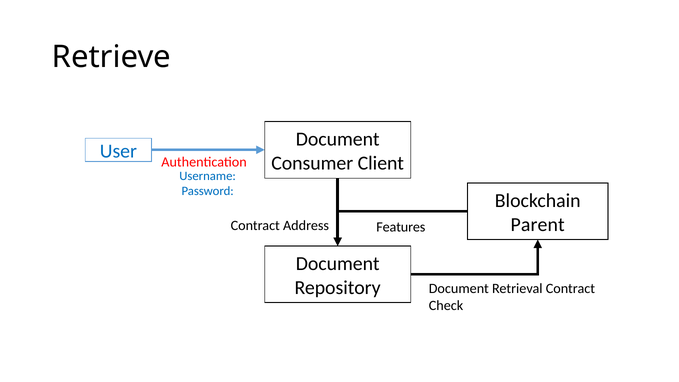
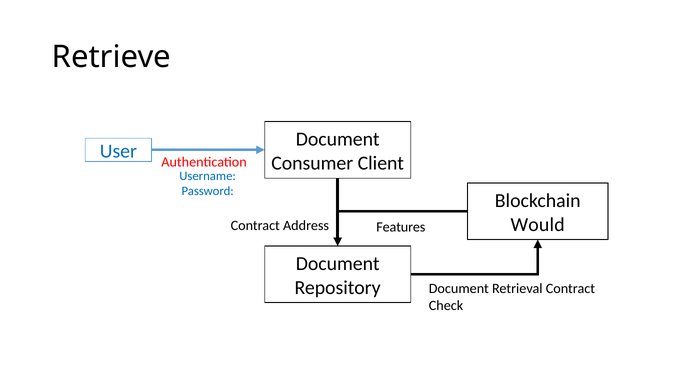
Parent: Parent -> Would (538, 225)
